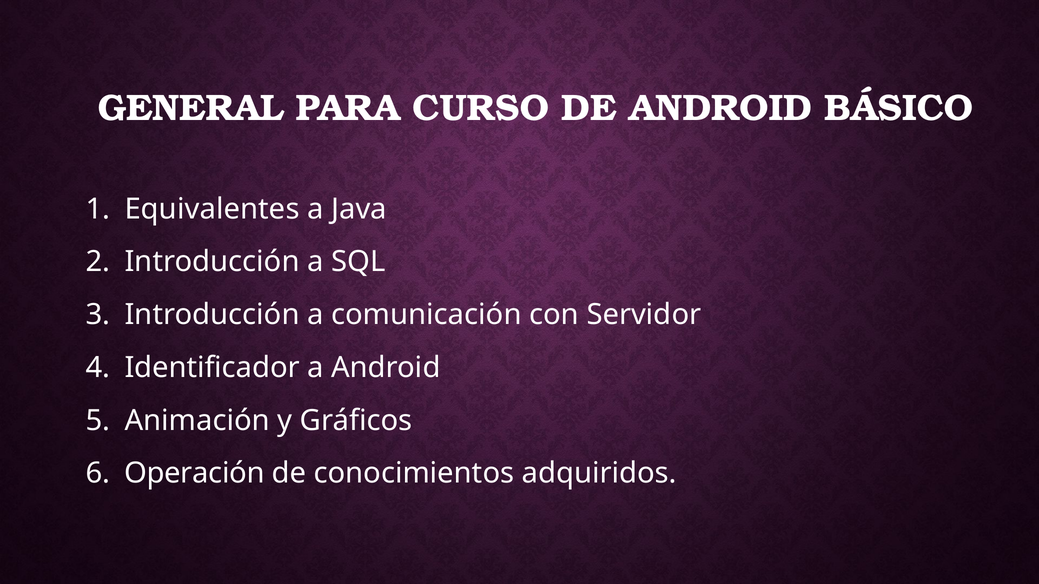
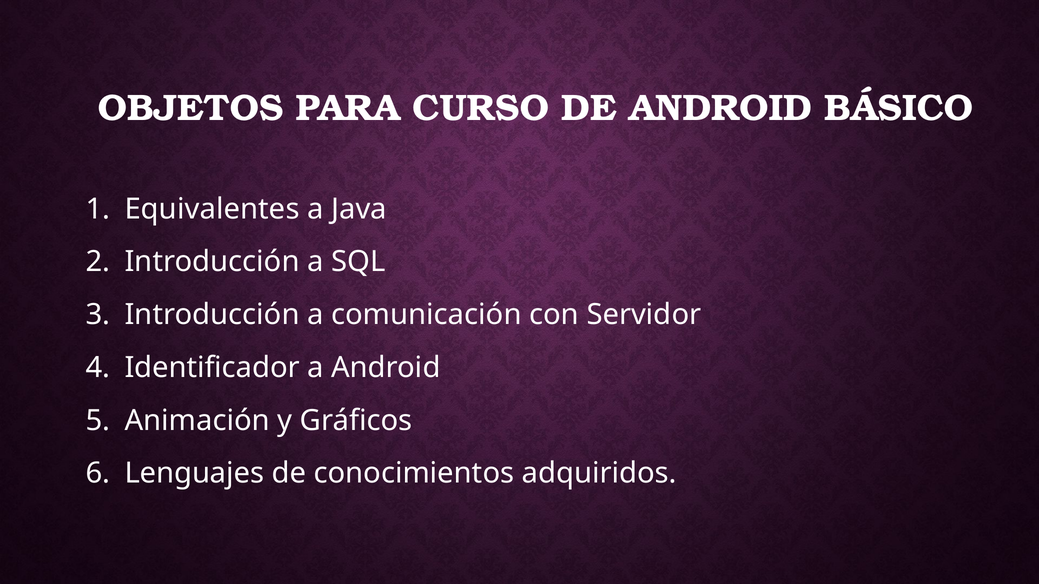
GENERAL: GENERAL -> OBJETOS (191, 108)
Operación: Operación -> Lenguajes (194, 474)
